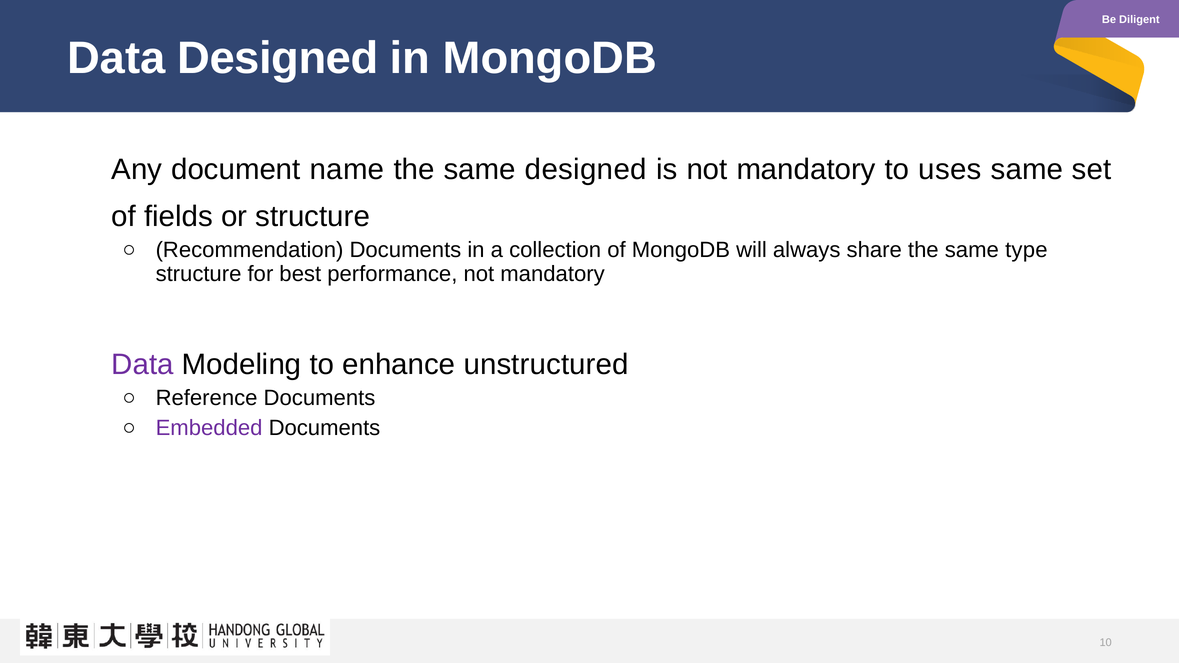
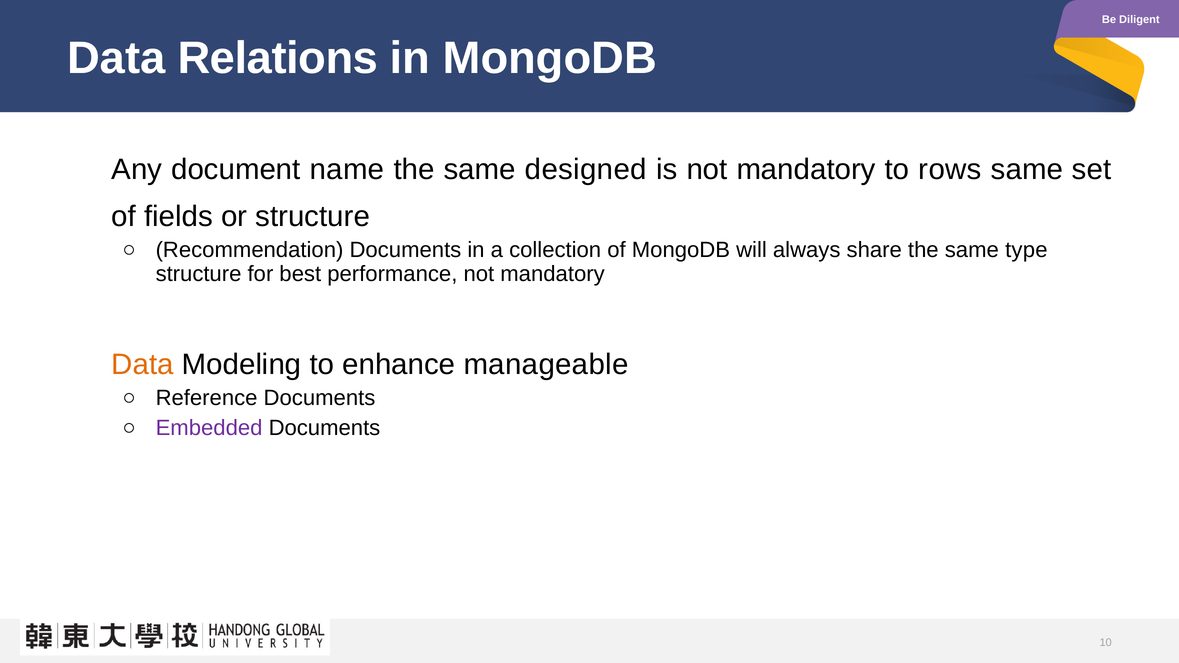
Data Designed: Designed -> Relations (278, 58)
uses: uses -> rows (950, 170)
Data colour: purple -> orange (143, 365)
unstructured: unstructured -> manageable (546, 365)
